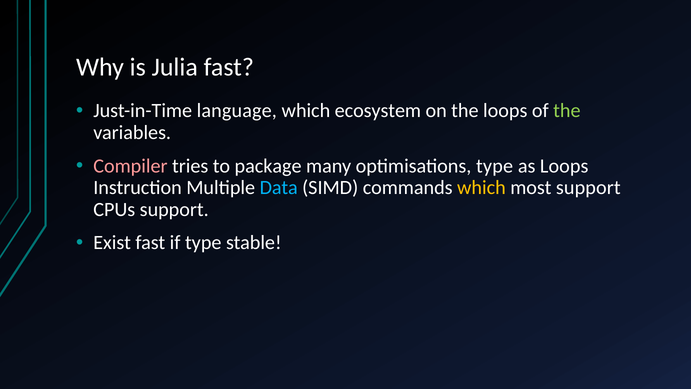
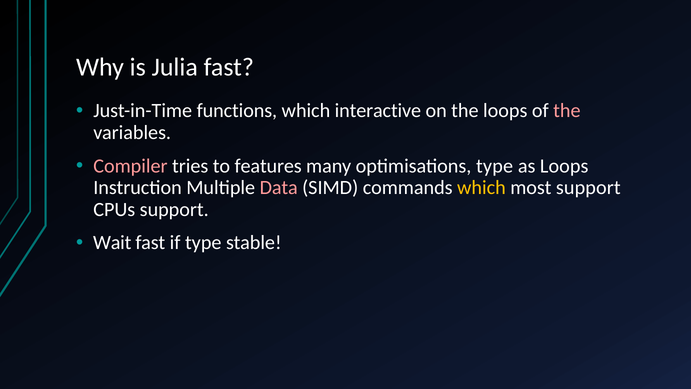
language: language -> functions (237, 111)
ecosystem: ecosystem -> interactive (378, 111)
the colour: light green -> pink (567, 111)
package: package -> features (268, 166)
Data colour: light blue -> pink (279, 188)
Exist: Exist -> Wait (112, 243)
